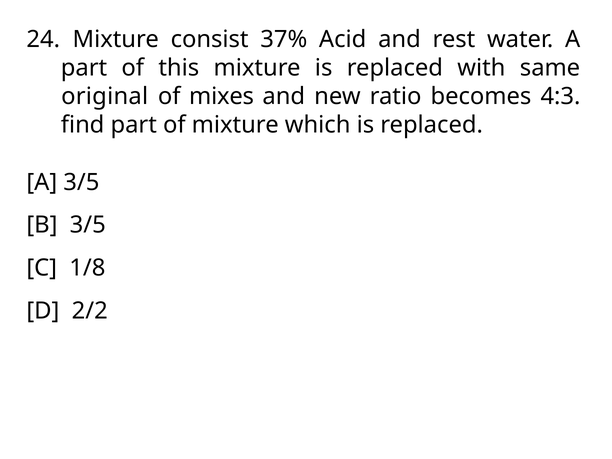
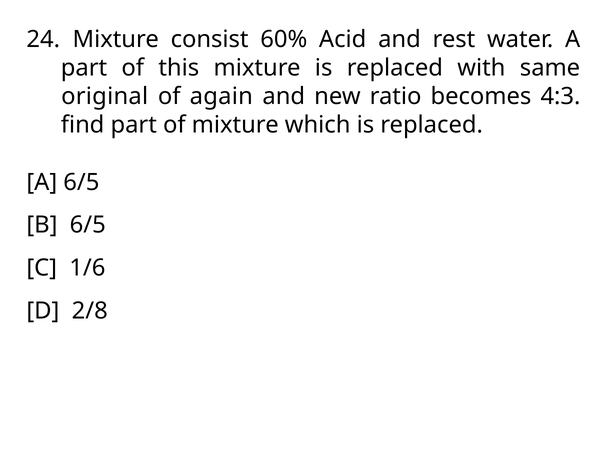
37%: 37% -> 60% (284, 39)
mixes: mixes -> again (221, 96)
A 3/5: 3/5 -> 6/5 (81, 182)
B 3/5: 3/5 -> 6/5 (88, 225)
1/8: 1/8 -> 1/6 (87, 268)
2/2: 2/2 -> 2/8 (90, 311)
